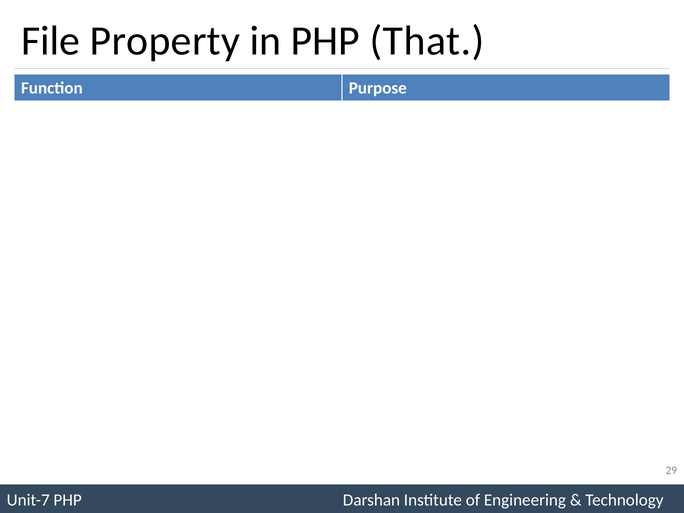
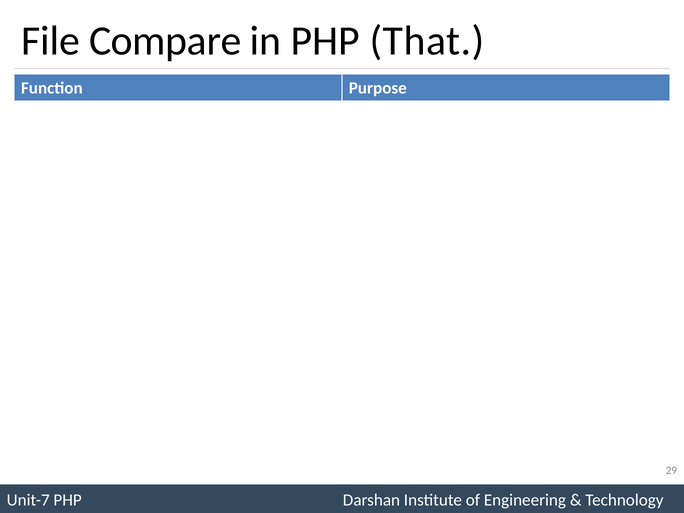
Property: Property -> Compare (165, 41)
